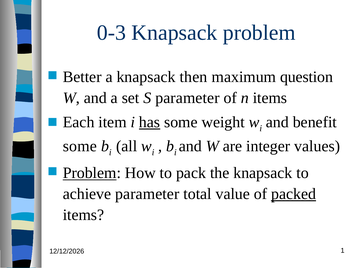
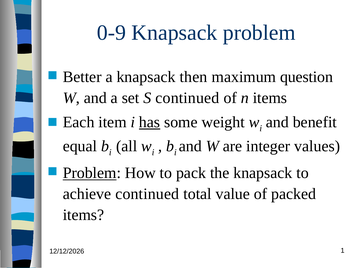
0-3: 0-3 -> 0-9 (111, 33)
S parameter: parameter -> continued (187, 98)
some: some -> equal (80, 146)
achieve parameter: parameter -> continued (147, 194)
packed underline: present -> none (294, 194)
